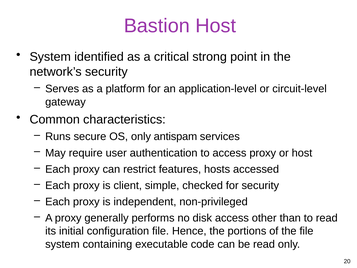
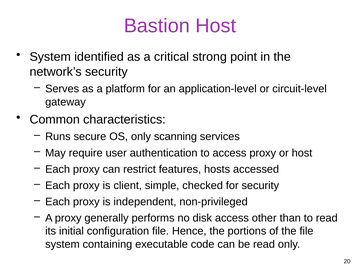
antispam: antispam -> scanning (175, 137)
